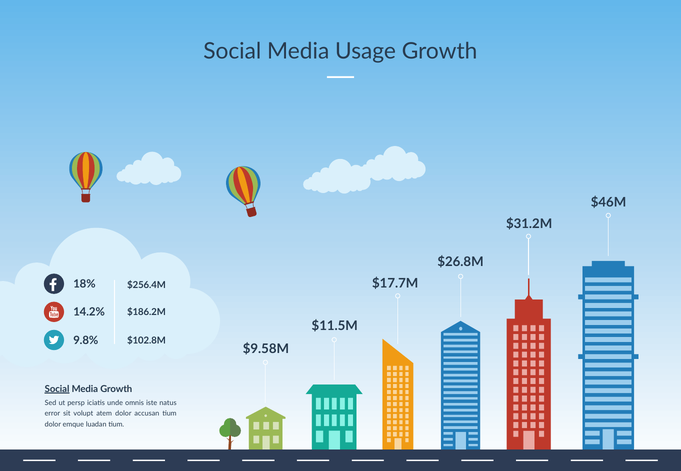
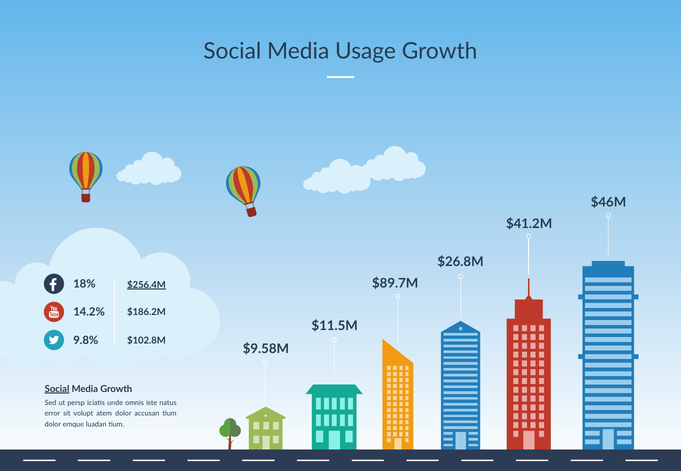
$31.2M: $31.2M -> $41.2M (529, 224)
$17.7M: $17.7M -> $89.7M (395, 284)
$256.4M underline: none -> present (146, 285)
